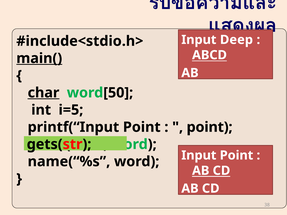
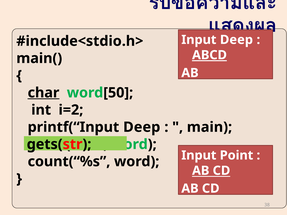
ABCD underline: none -> present (209, 55)
main( underline: present -> none (39, 58)
i=5: i=5 -> i=2 (71, 110)
Point: Point -> Deep (142, 127)
point: point -> main (209, 127)
name(“%s: name(“%s -> count(“%s (69, 162)
